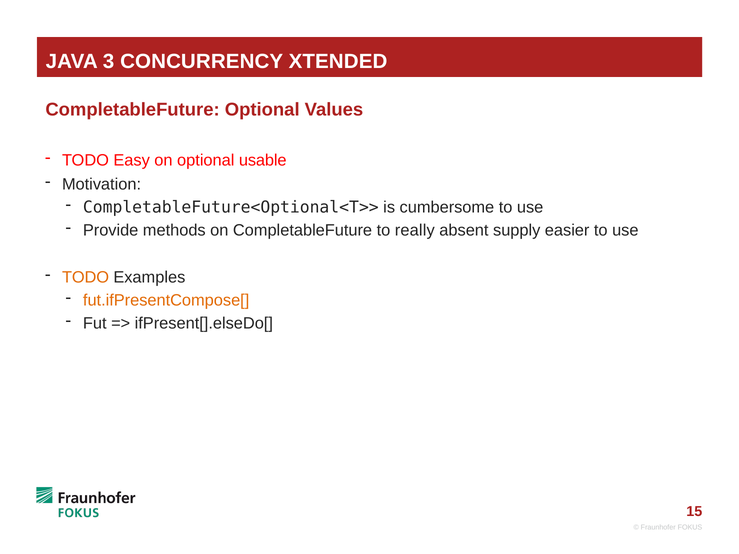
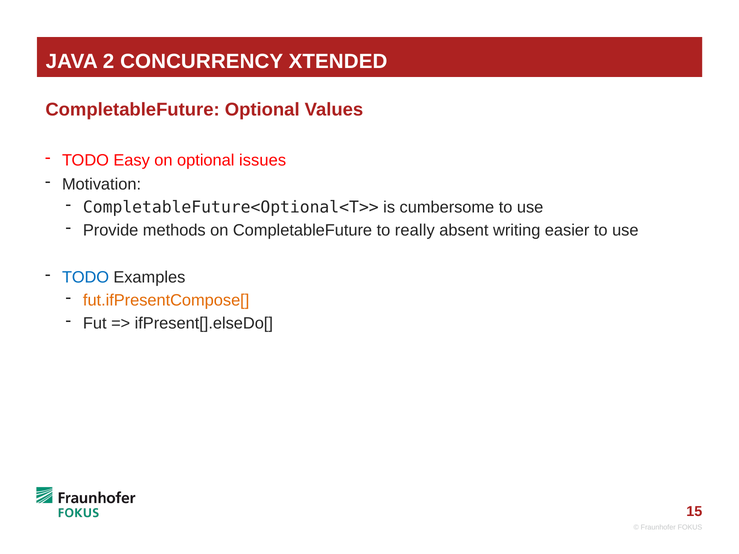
3: 3 -> 2 (109, 62)
usable: usable -> issues (263, 161)
supply: supply -> writing (517, 231)
TODO colour: orange -> blue (86, 278)
